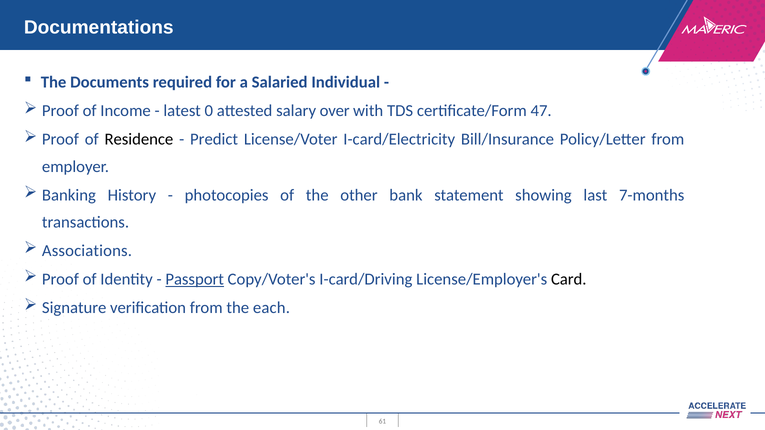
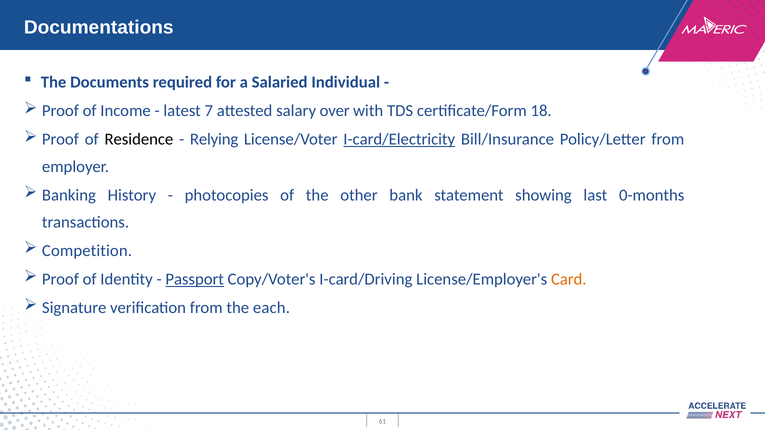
0: 0 -> 7 (209, 111)
47: 47 -> 18 (541, 111)
Predict: Predict -> Relying (214, 139)
I-card/Electricity underline: none -> present (399, 139)
7-months: 7-months -> 0-months (652, 195)
Associations: Associations -> Competition (87, 251)
Card colour: black -> orange (569, 279)
